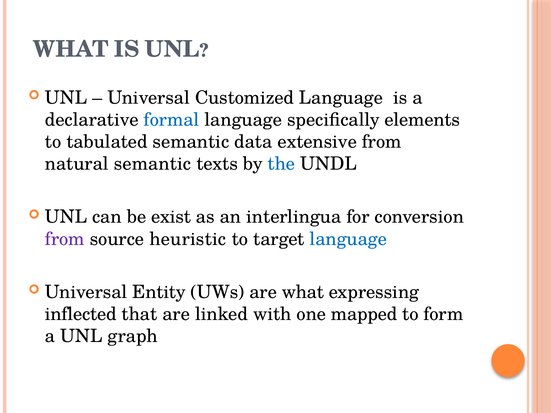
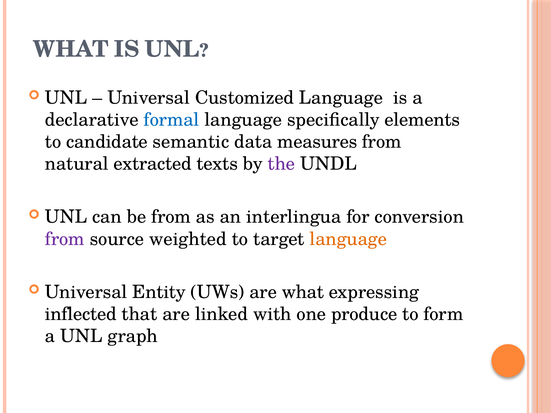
tabulated: tabulated -> candidate (107, 142)
extensive: extensive -> measures (317, 142)
natural semantic: semantic -> extracted (153, 164)
the colour: blue -> purple (281, 164)
be exist: exist -> from (171, 217)
heuristic: heuristic -> weighted (188, 239)
language colour: blue -> orange (348, 239)
mapped: mapped -> produce (364, 314)
